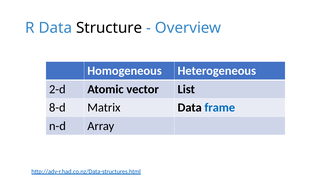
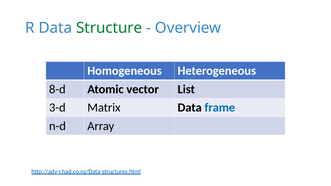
Structure colour: black -> green (109, 28)
2-d: 2-d -> 8-d (57, 89)
8-d: 8-d -> 3-d (57, 108)
